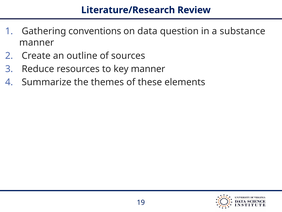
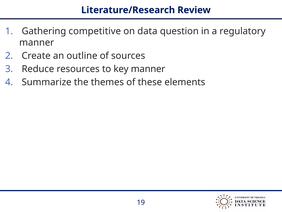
conventions: conventions -> competitive (95, 31)
substance: substance -> regulatory (243, 31)
